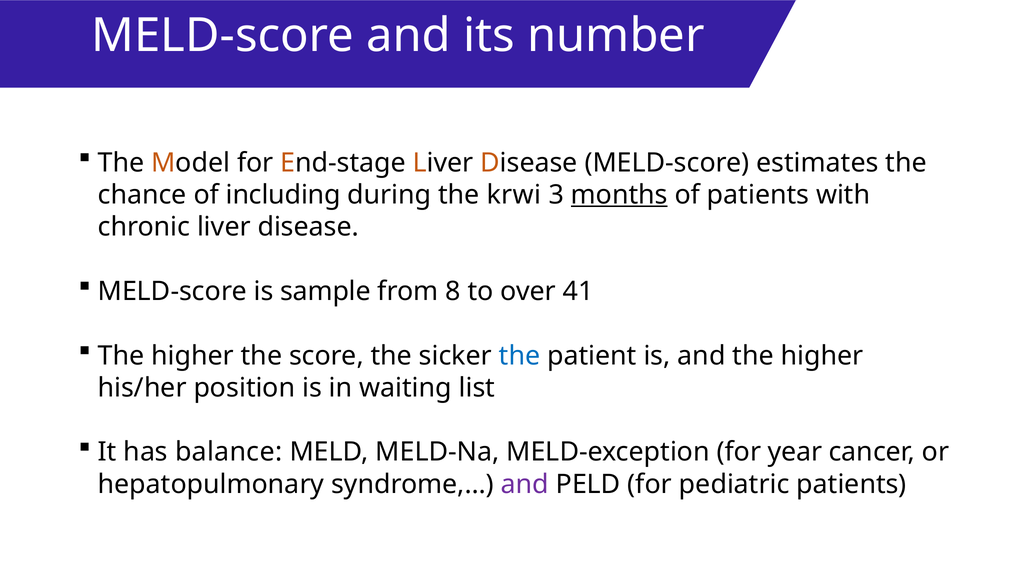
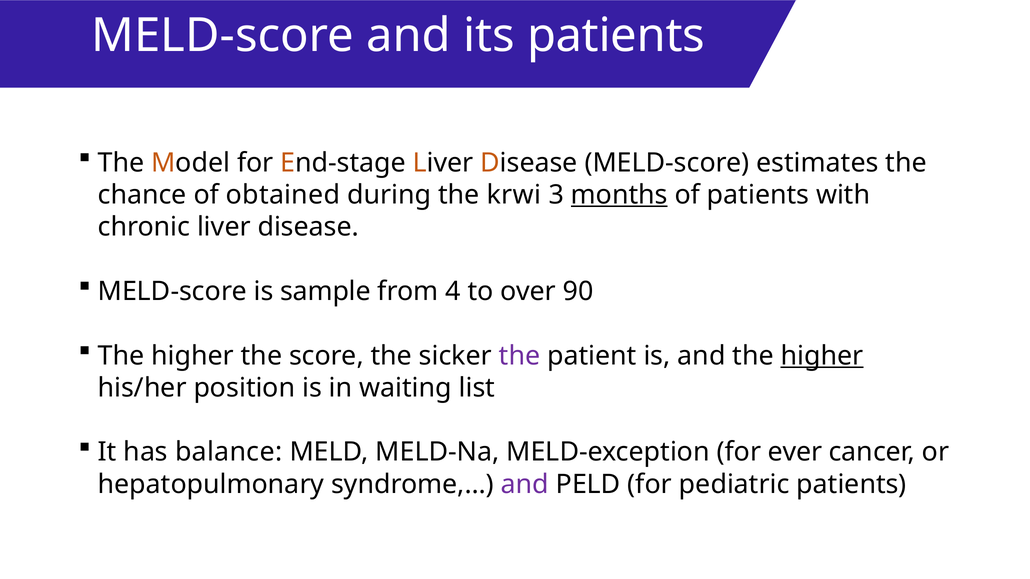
its number: number -> patients (616, 36)
including: including -> obtained (283, 195)
8: 8 -> 4 (453, 292)
41: 41 -> 90 (578, 292)
the colour: blue -> purple (520, 356)
higher underline: none -> present (822, 356)
year: year -> ever (795, 452)
